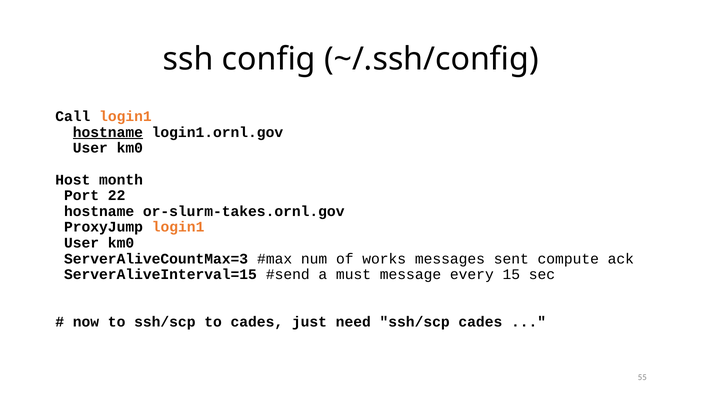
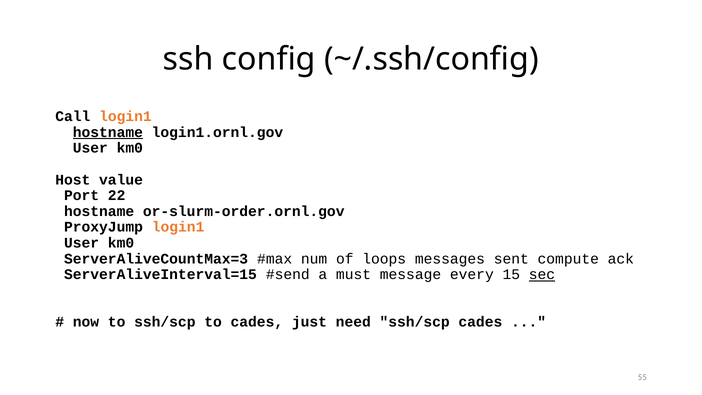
month: month -> value (121, 180)
or-slurm-takes.ornl.gov: or-slurm-takes.ornl.gov -> or-slurm-order.ornl.gov (244, 211)
works: works -> loops (384, 259)
sec underline: none -> present (542, 275)
